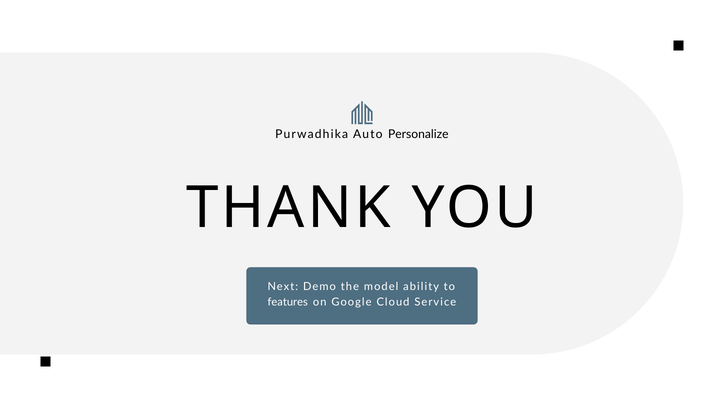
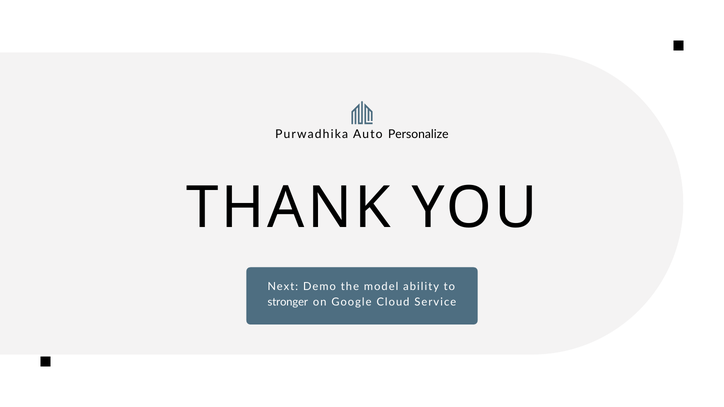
features: features -> stronger (288, 302)
